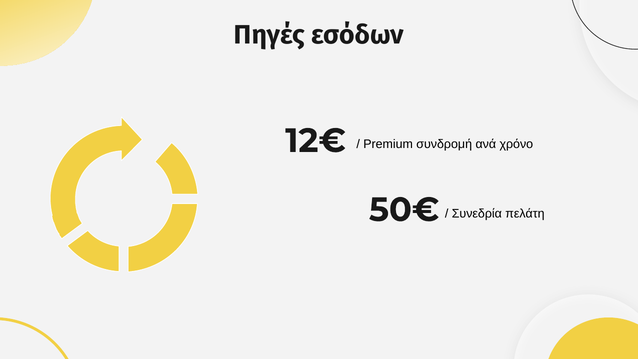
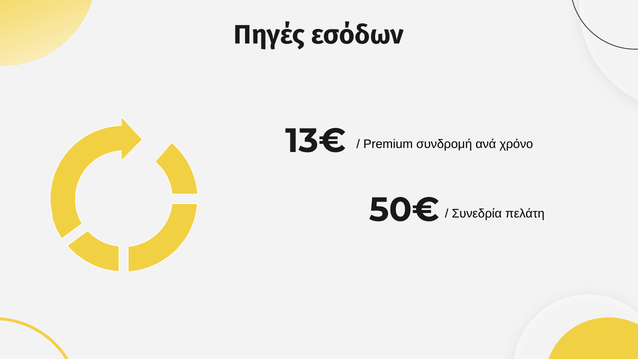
12€: 12€ -> 13€ (316, 141)
